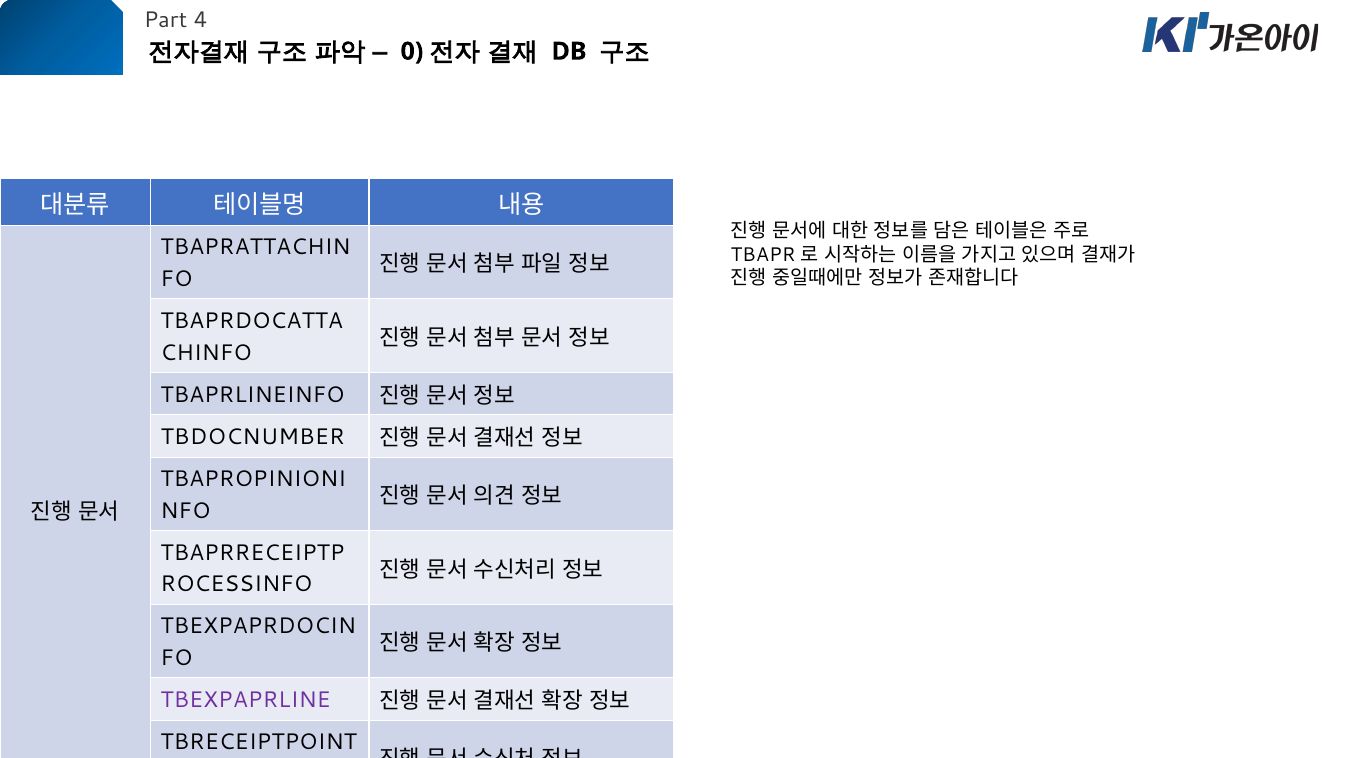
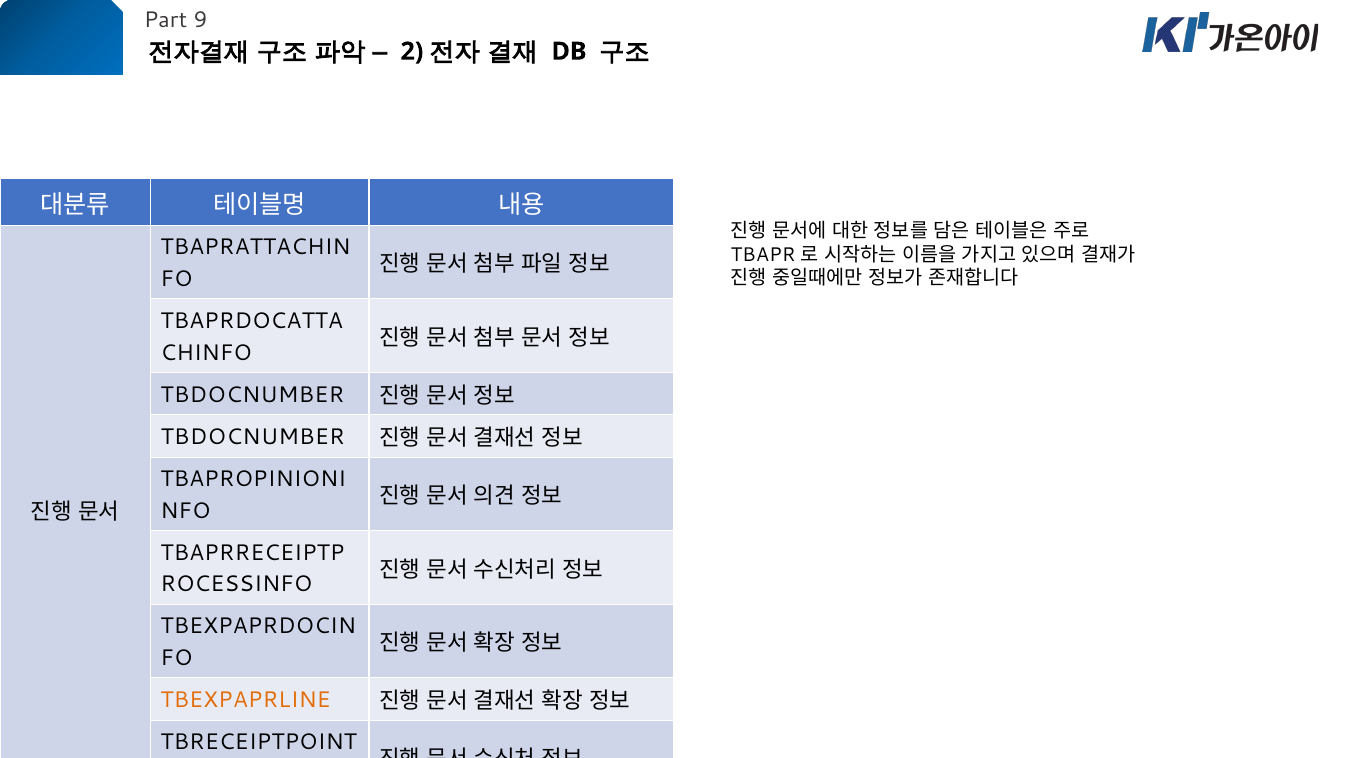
4: 4 -> 9 (200, 20)
0: 0 -> 2 (412, 51)
TBAPRLINEINFO: TBAPRLINEINFO -> TBDOCNUMBER (252, 395)
TBEXPAPRLINE colour: purple -> orange (246, 700)
